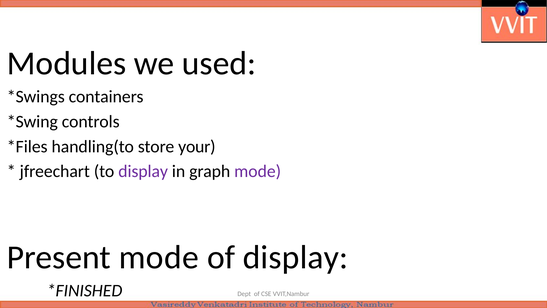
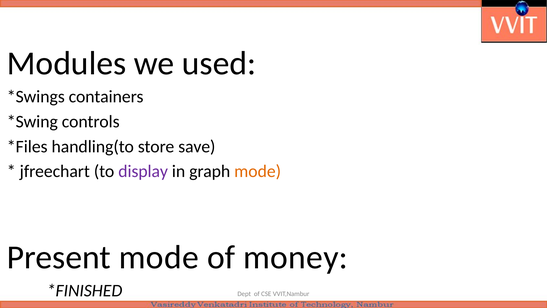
your: your -> save (197, 146)
mode colour: purple -> orange (258, 171)
of display: display -> money (295, 257)
